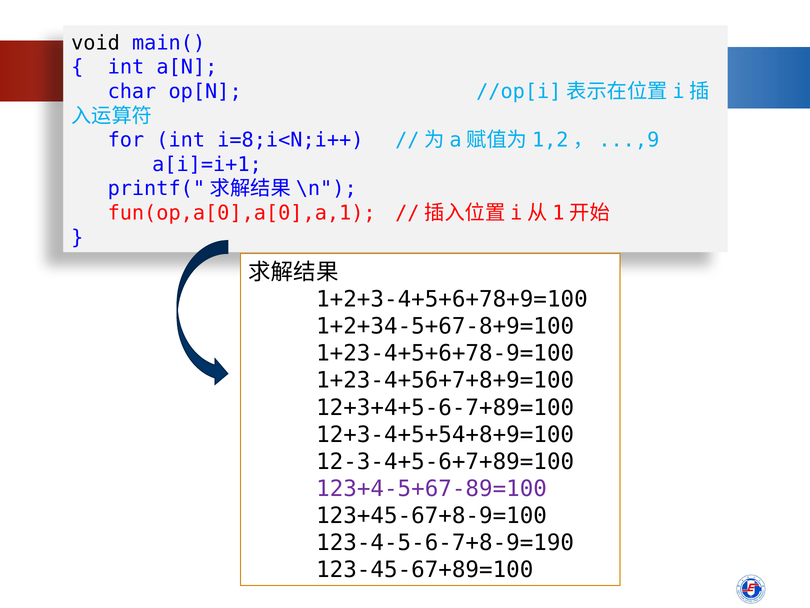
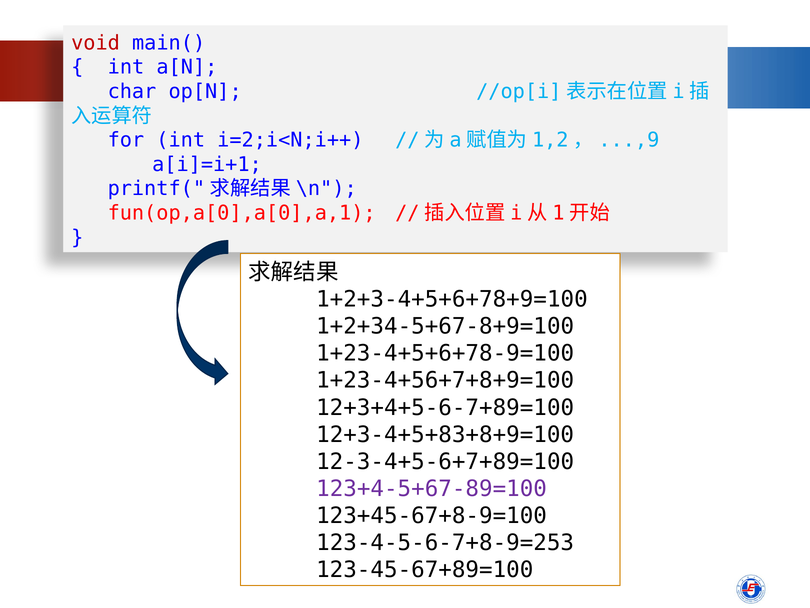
void colour: black -> red (96, 43)
i=8;i<N;i++: i=8;i<N;i++ -> i=2;i<N;i++ (290, 140)
12+3-4+5+54+8+9=100: 12+3-4+5+54+8+9=100 -> 12+3-4+5+83+8+9=100 (445, 434)
123-4-5-6-7+8-9=190: 123-4-5-6-7+8-9=190 -> 123-4-5-6-7+8-9=253 (445, 542)
